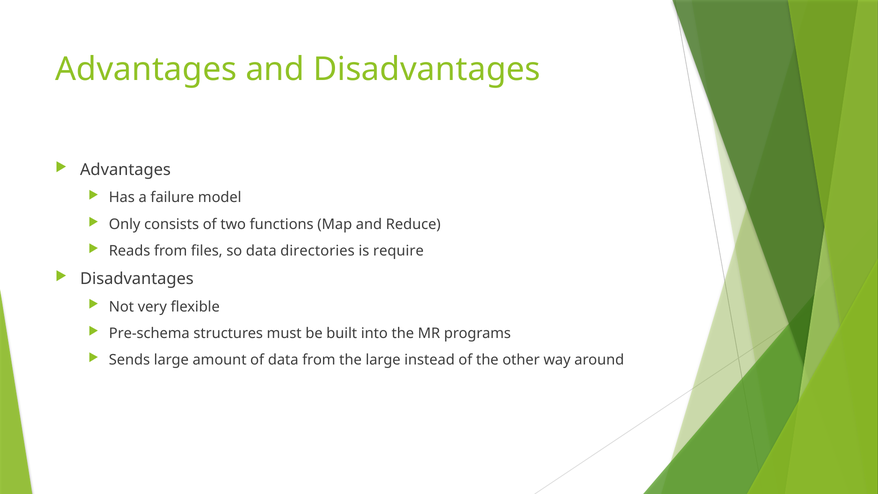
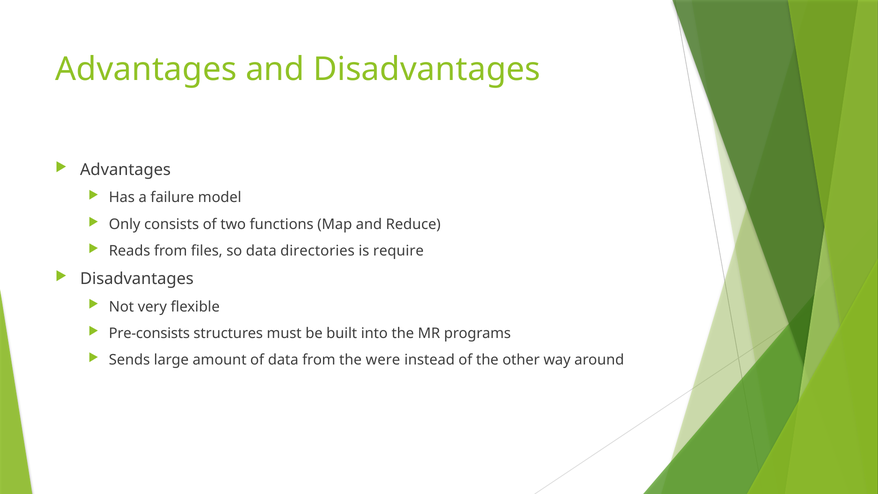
Pre-schema: Pre-schema -> Pre-consists (149, 333)
the large: large -> were (383, 360)
